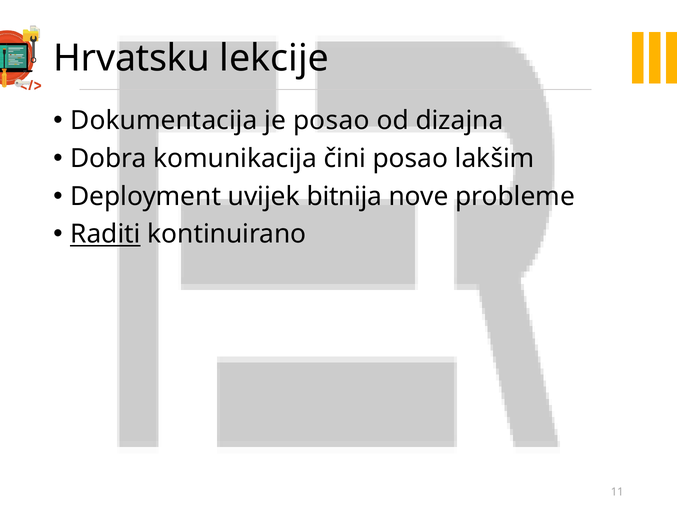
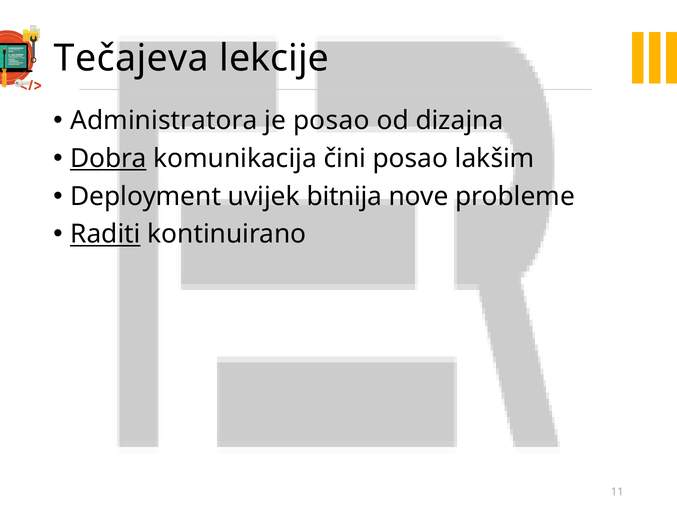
Hrvatsku: Hrvatsku -> Tečajeva (131, 58)
Dokumentacija: Dokumentacija -> Administratora (164, 121)
Dobra underline: none -> present (108, 159)
